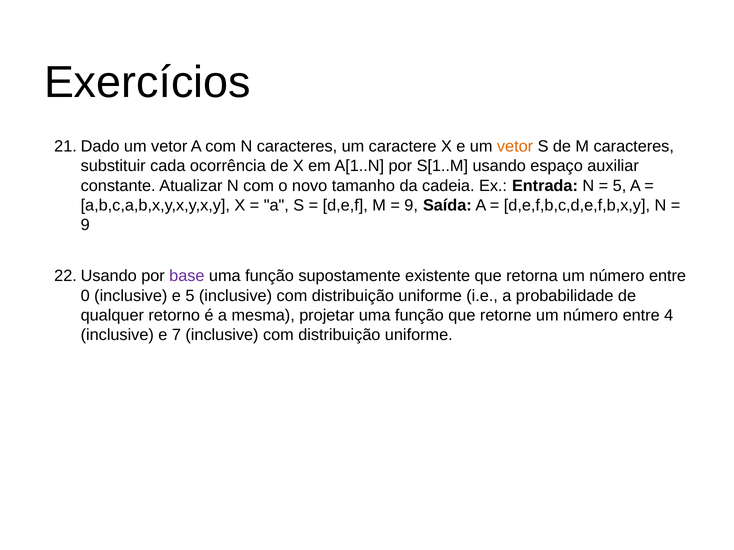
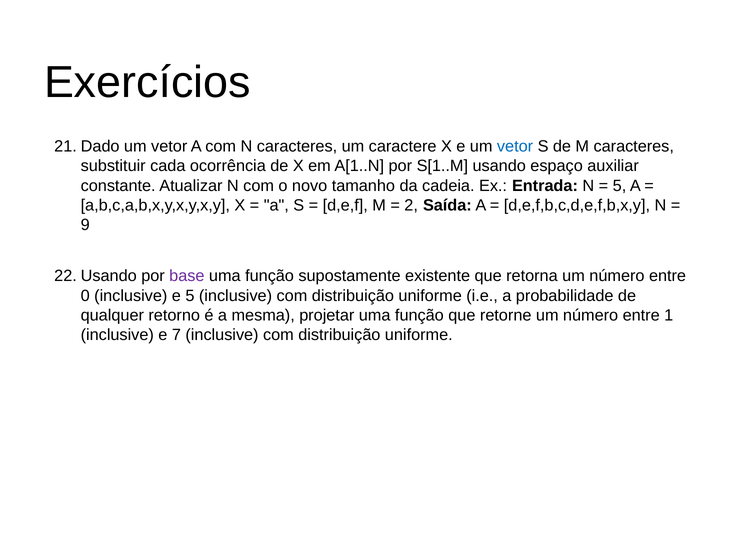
vetor colour: orange -> blue (515, 147)
9: 9 -> 2 (411, 205)
4: 4 -> 1 (669, 315)
